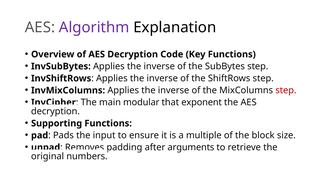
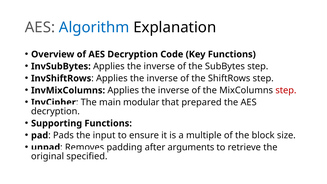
Algorithm colour: purple -> blue (94, 27)
exponent: exponent -> prepared (202, 102)
numbers: numbers -> specified (87, 156)
